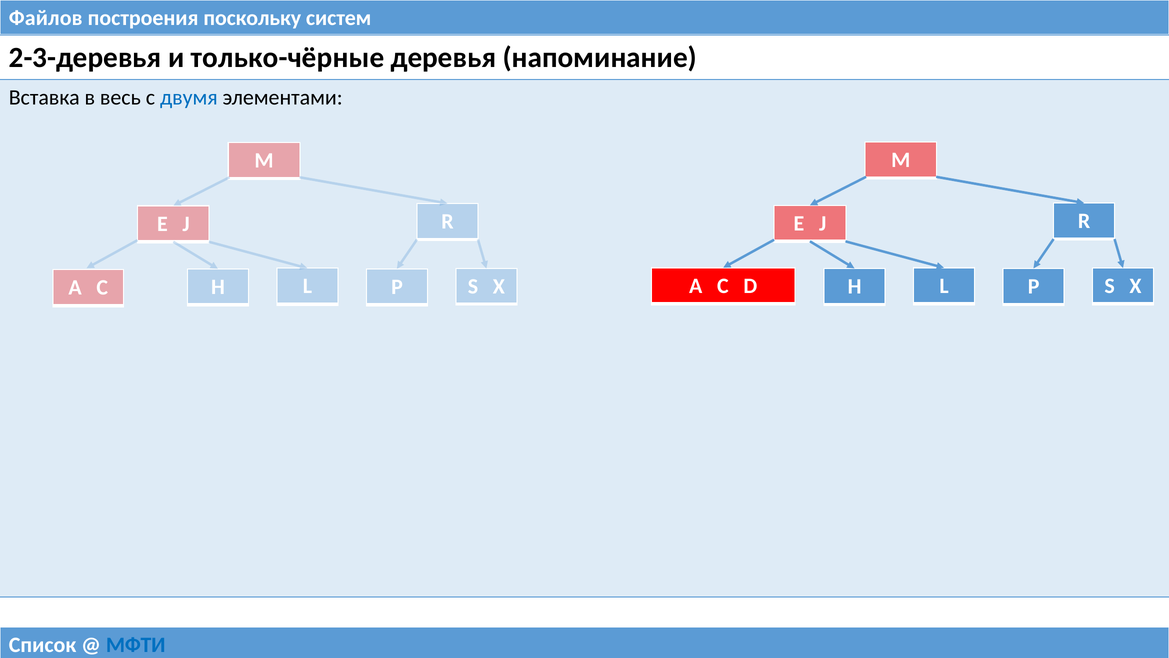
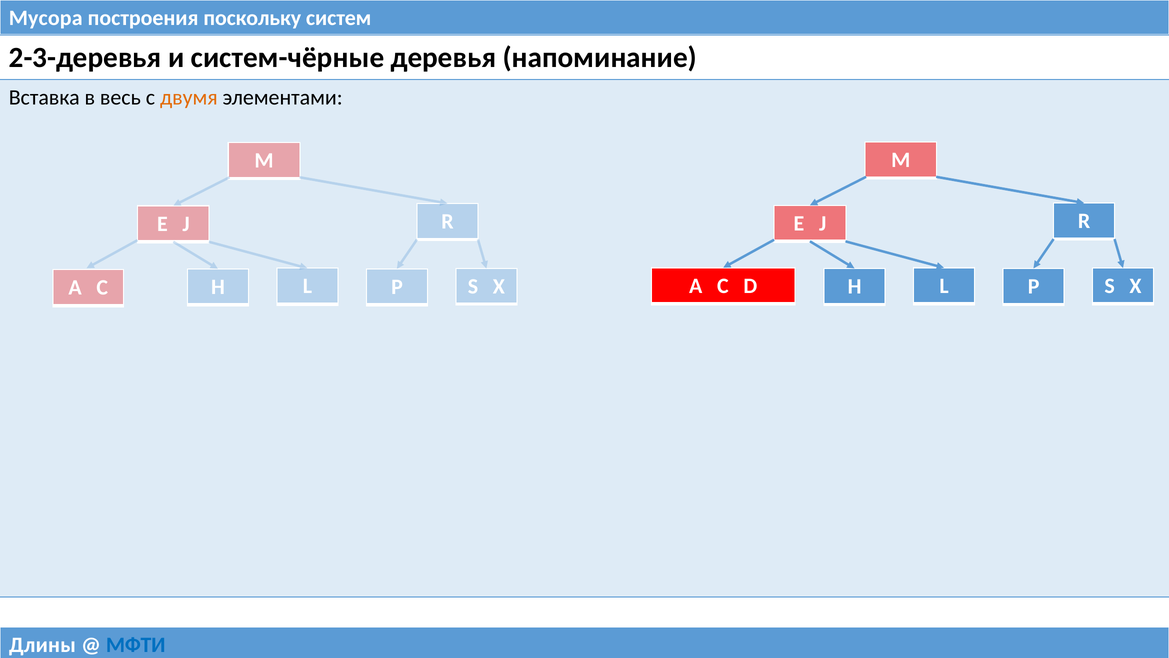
Файлов: Файлов -> Мусора (46, 18)
только-чёрные: только-чёрные -> систем-чёрные (288, 58)
двумя colour: blue -> orange (189, 98)
Список: Список -> Длины (42, 644)
